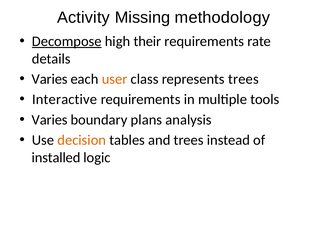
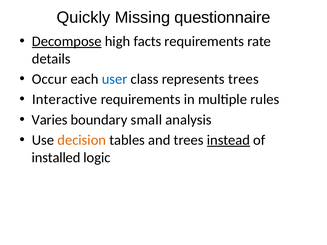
Activity: Activity -> Quickly (84, 17)
methodology: methodology -> questionnaire (222, 17)
their: their -> facts (147, 41)
Varies: Varies -> Occur (49, 79)
user colour: orange -> blue (115, 79)
tools: tools -> rules (265, 99)
plans: plans -> small (146, 120)
instead underline: none -> present (228, 140)
